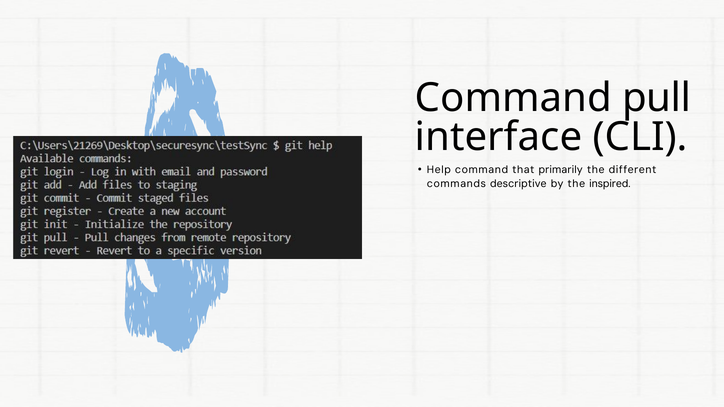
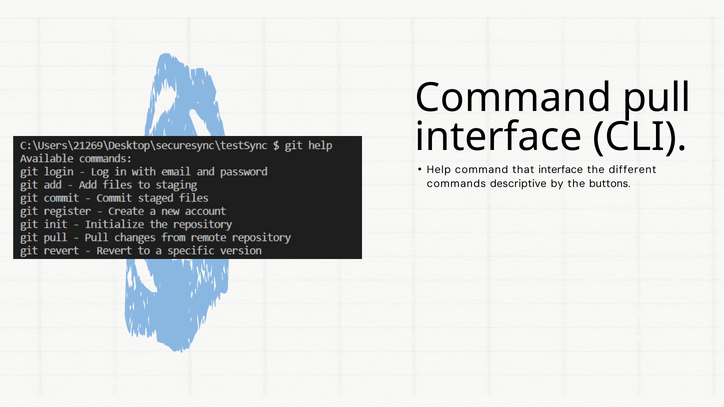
that primarily: primarily -> interface (561, 170)
inspired: inspired -> buttons (610, 184)
